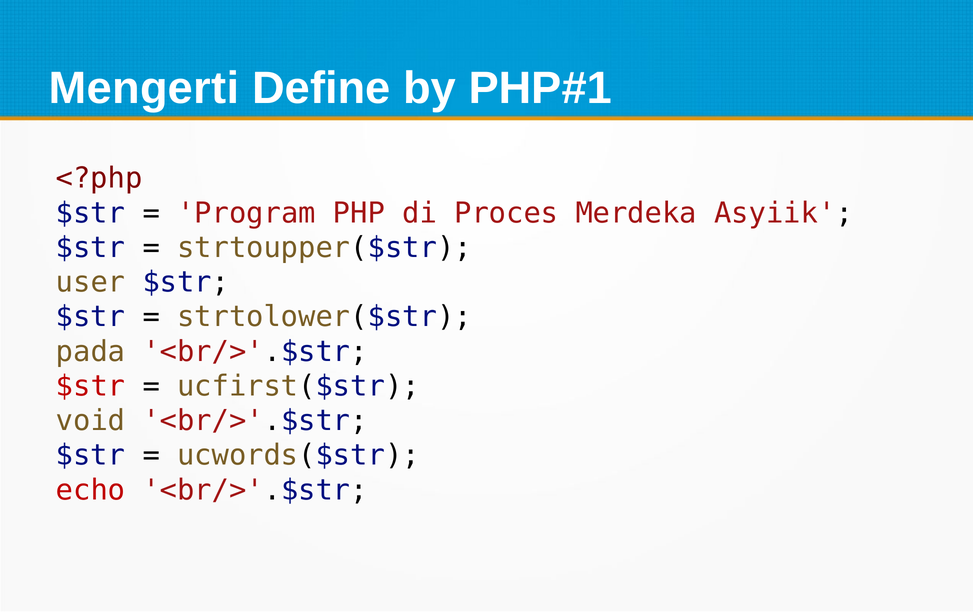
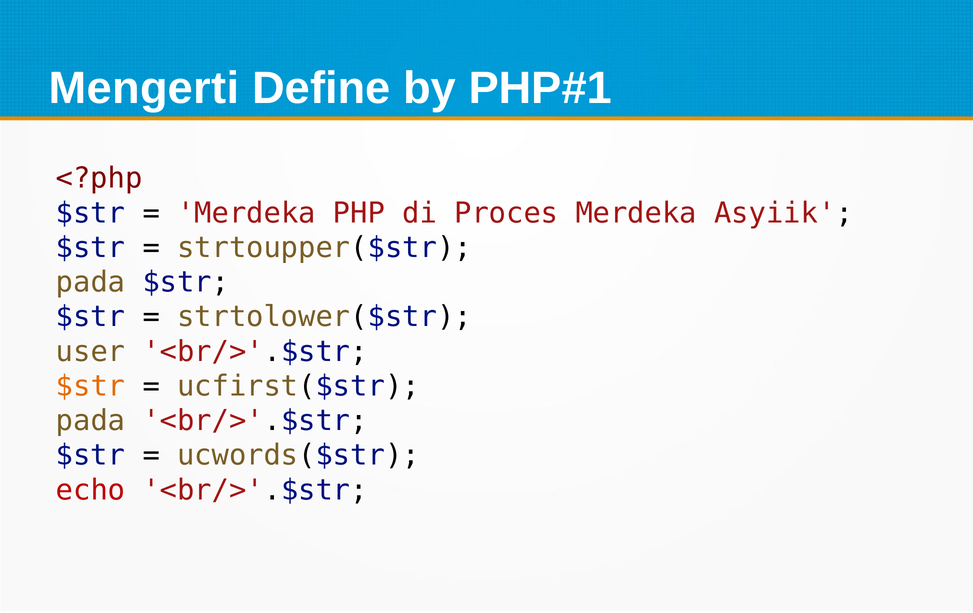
Program: Program -> Merdeka (246, 213)
user: user -> pada (91, 282)
pada: pada -> user (91, 352)
$str colour: red -> orange (91, 386)
void: void -> pada (91, 421)
